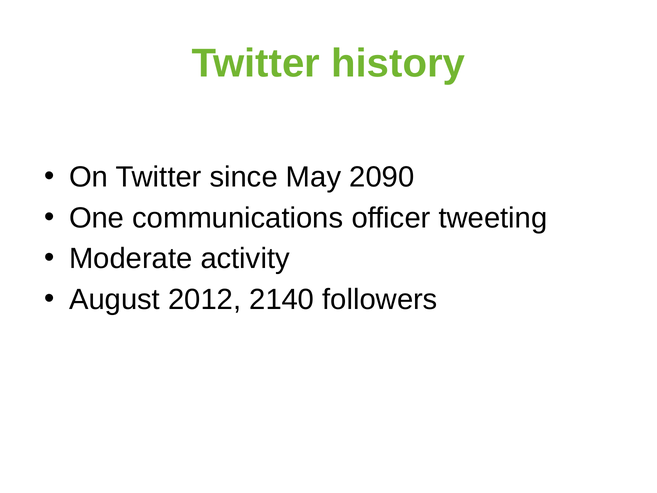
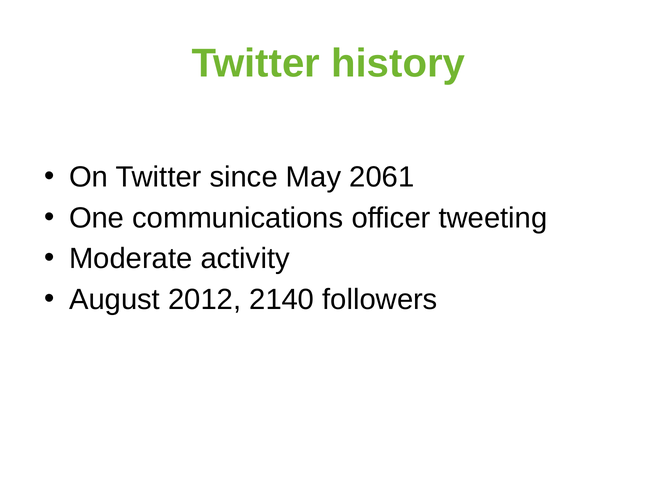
2090: 2090 -> 2061 (382, 177)
